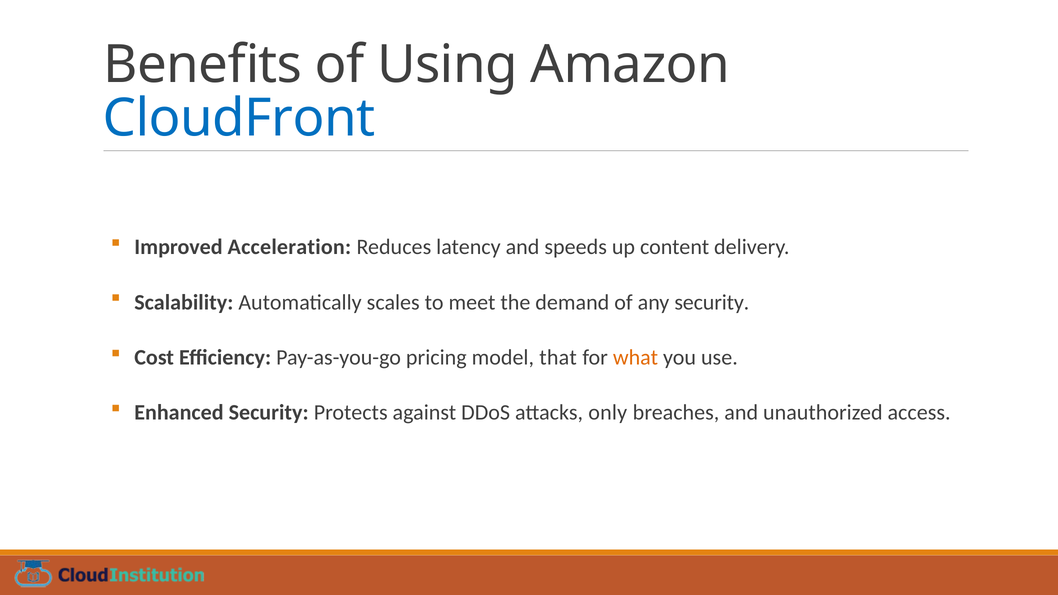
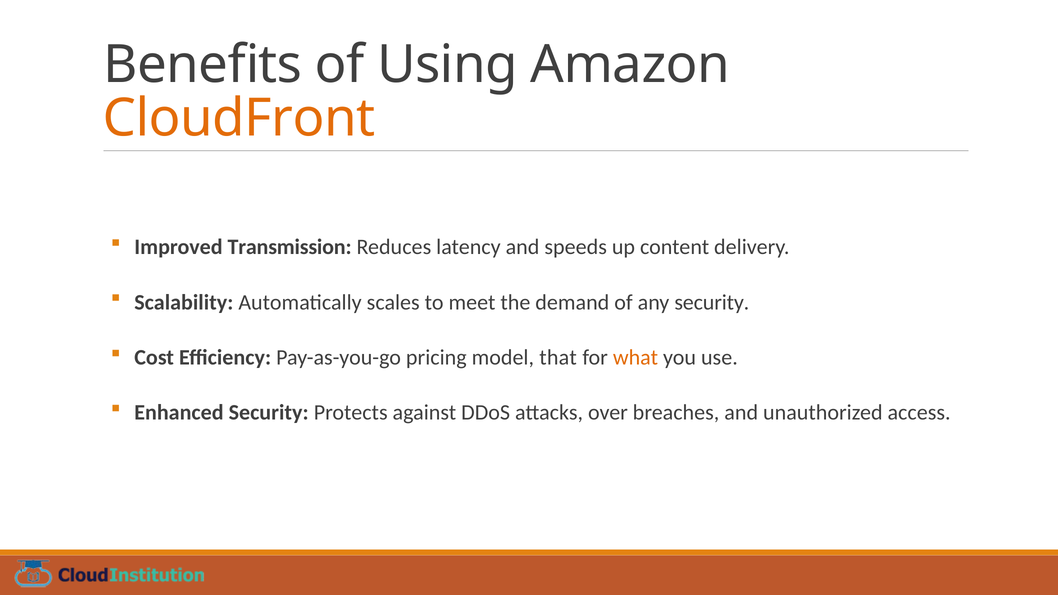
CloudFront colour: blue -> orange (239, 119)
Acceleration: Acceleration -> Transmission (290, 247)
only: only -> over (608, 413)
